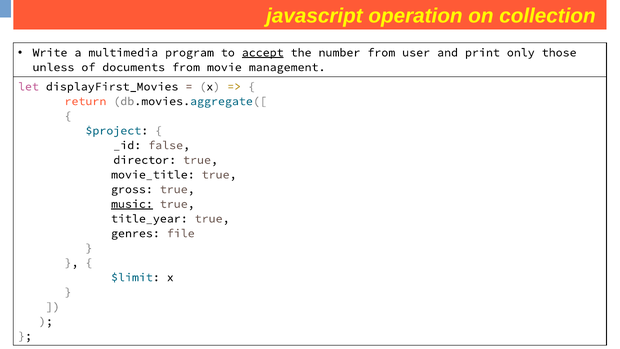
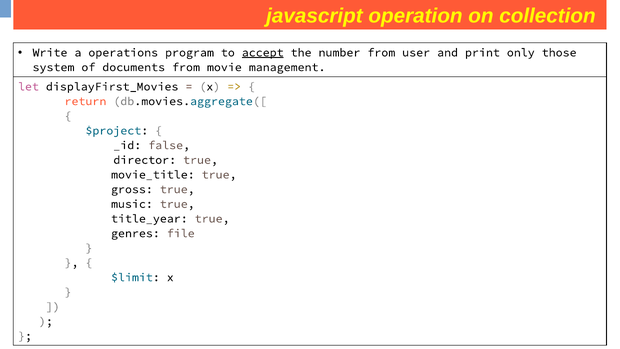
multimedia: multimedia -> operations (123, 53)
unless: unless -> system (53, 67)
music underline: present -> none (132, 204)
